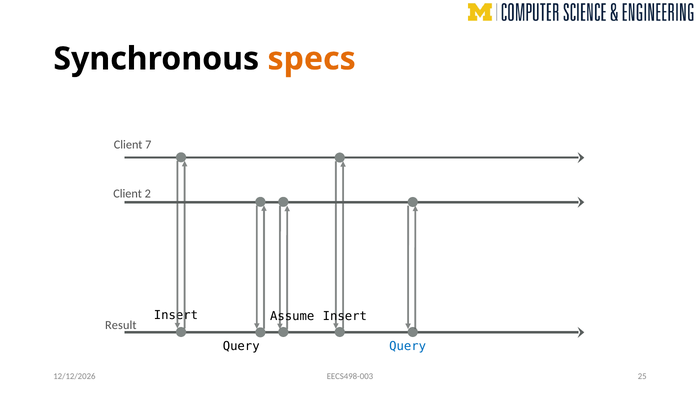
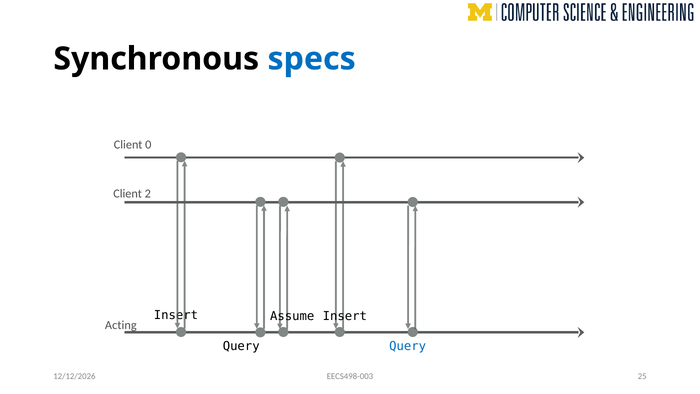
specs colour: orange -> blue (312, 59)
7: 7 -> 0 (148, 145)
Result: Result -> Acting (121, 325)
